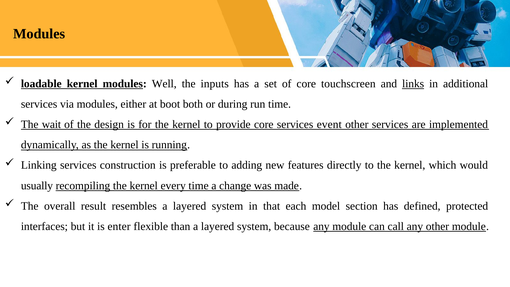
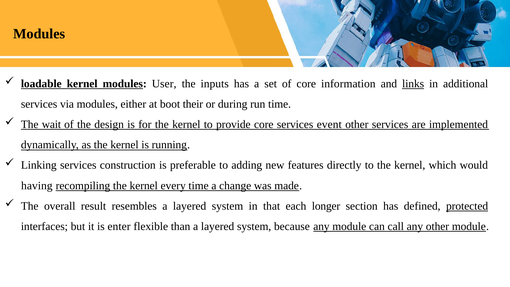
Well: Well -> User (164, 84)
touchscreen: touchscreen -> information (348, 84)
both: both -> their (193, 104)
usually: usually -> having (37, 186)
model: model -> longer (326, 206)
protected underline: none -> present (467, 206)
